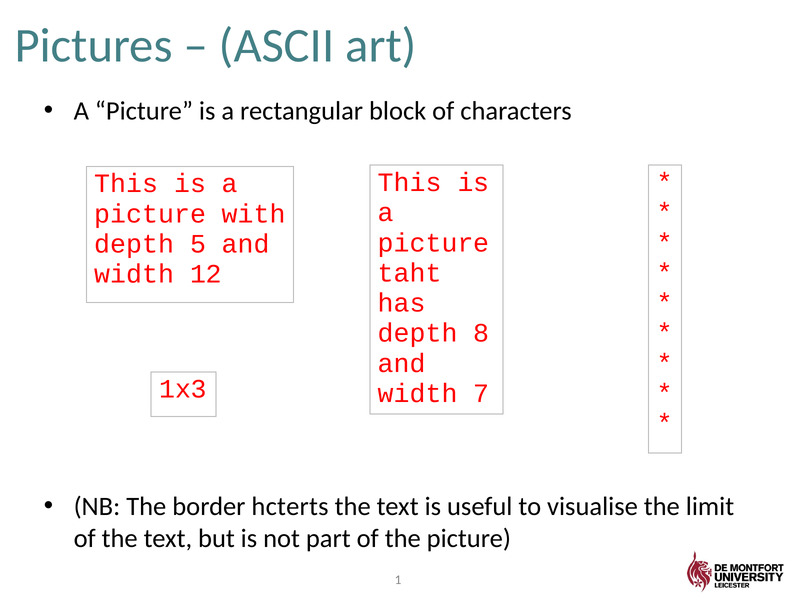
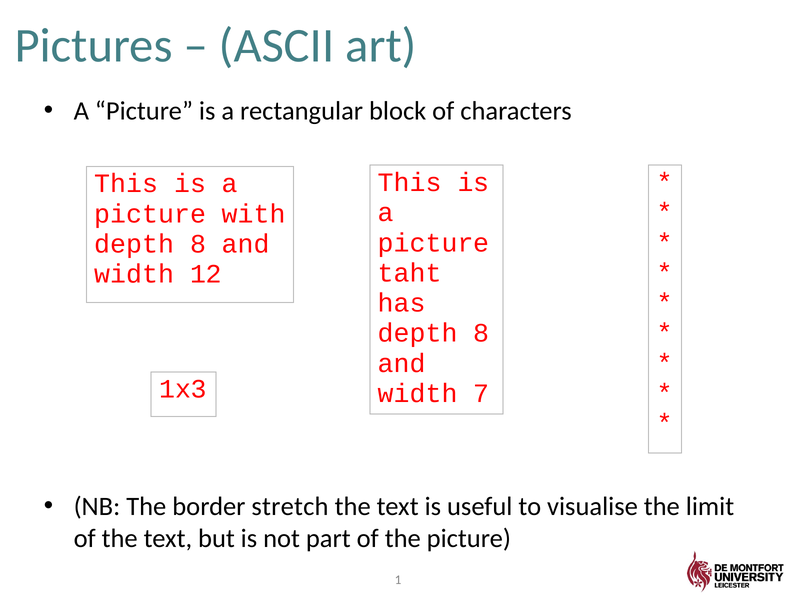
5: 5 -> 8 (198, 244)
hcterts: hcterts -> stretch (290, 507)
